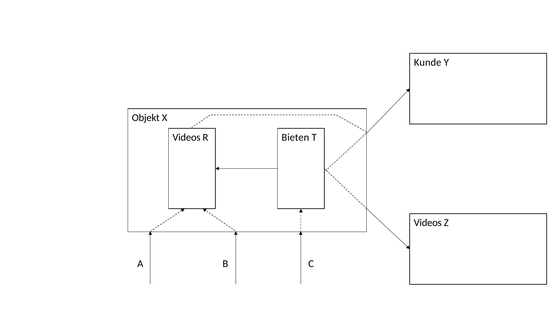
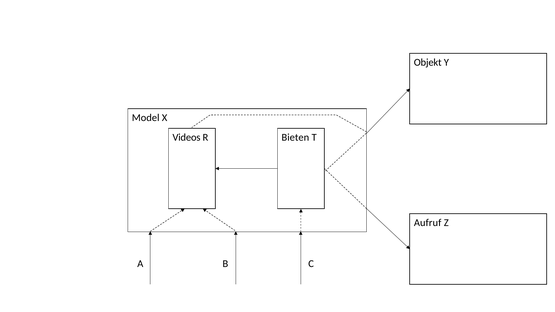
Kunde: Kunde -> Objekt (428, 62)
Objekt: Objekt -> Model (146, 118)
Videos: Videos -> Aufruf (428, 223)
